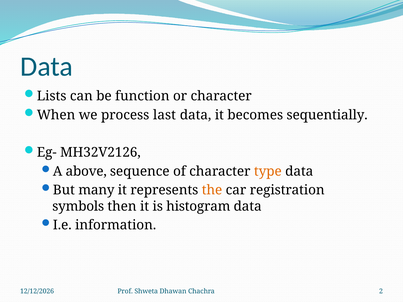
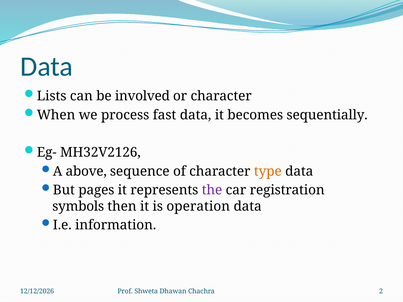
function: function -> involved (142, 96)
last: last -> fast (165, 115)
many: many -> pages (96, 190)
the colour: orange -> purple (212, 190)
histogram: histogram -> operation (198, 206)
